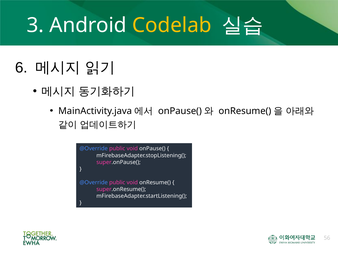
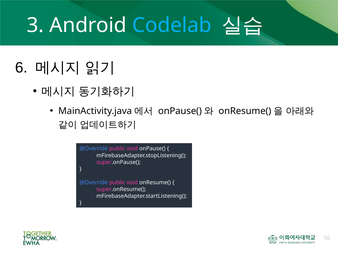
Codelab colour: yellow -> light blue (172, 25)
